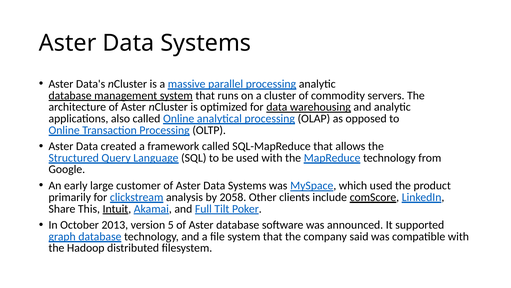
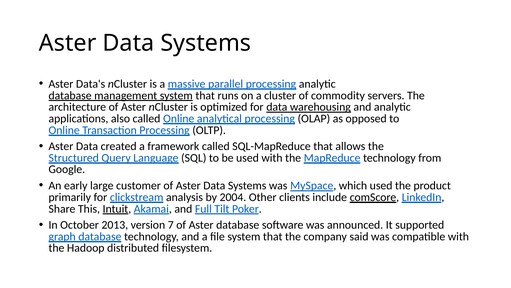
2058: 2058 -> 2004 (233, 197)
5: 5 -> 7 (171, 225)
